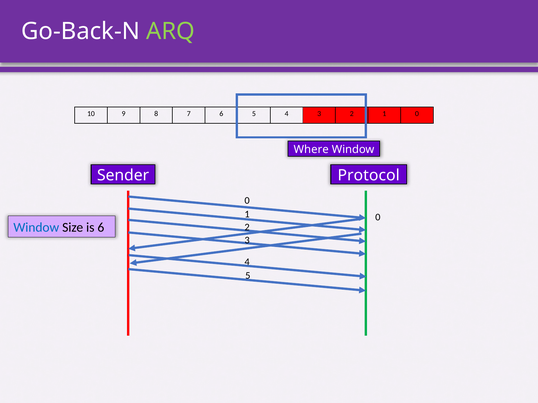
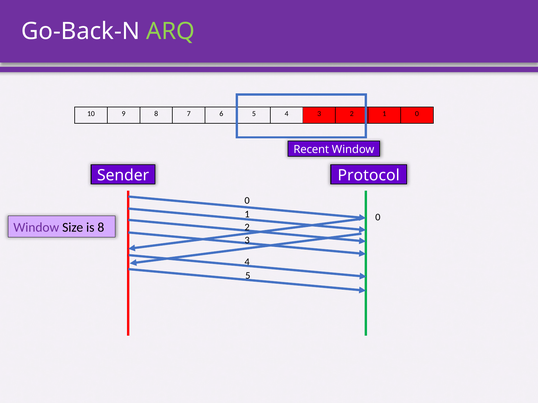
Where: Where -> Recent (311, 150)
Window colour: blue -> purple (36, 228)
is 6: 6 -> 8 (101, 228)
